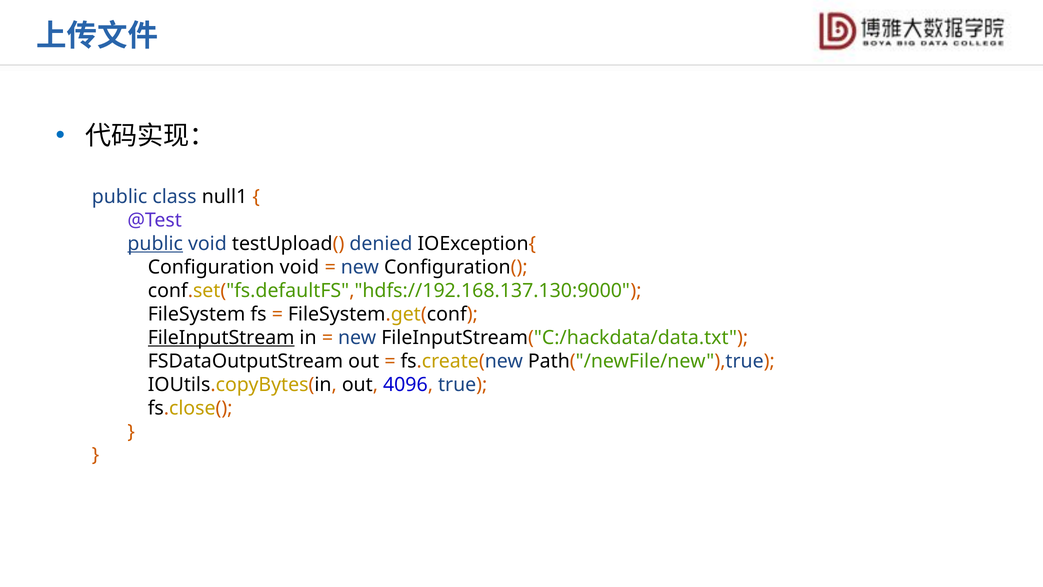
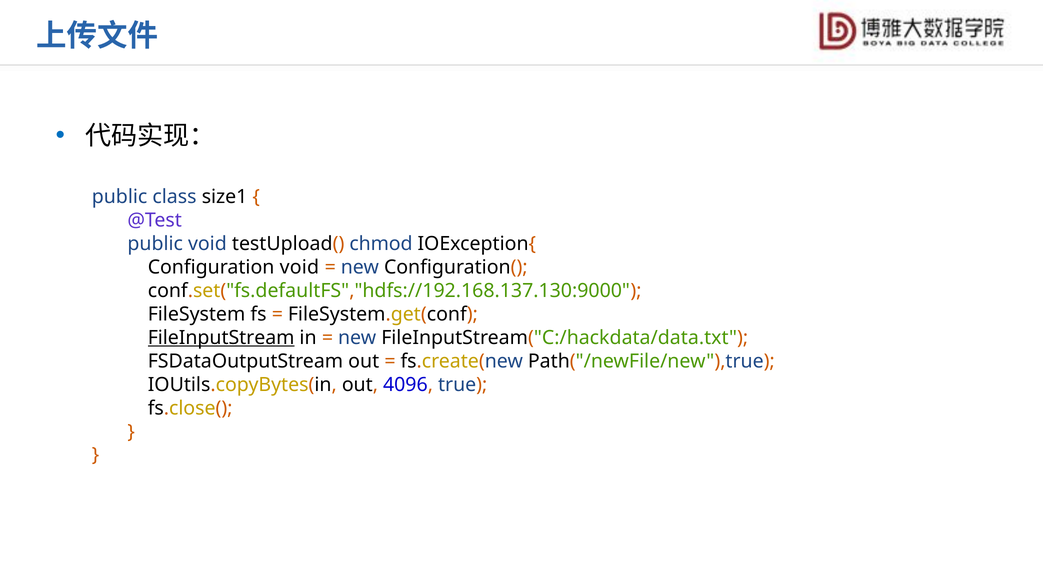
null1: null1 -> size1 (225, 197)
public underline: present -> none (155, 244)
denied: denied -> chmod (381, 244)
